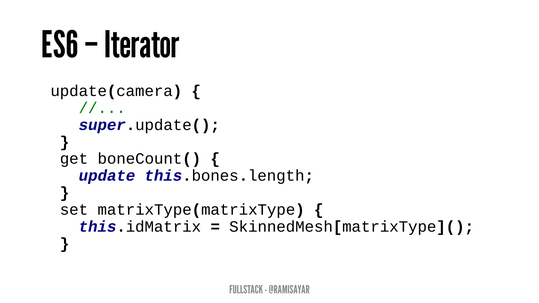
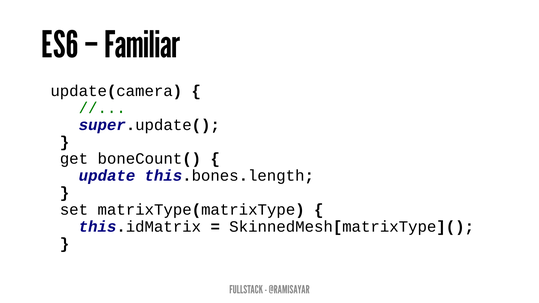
Iterator: Iterator -> Familiar (142, 45)
